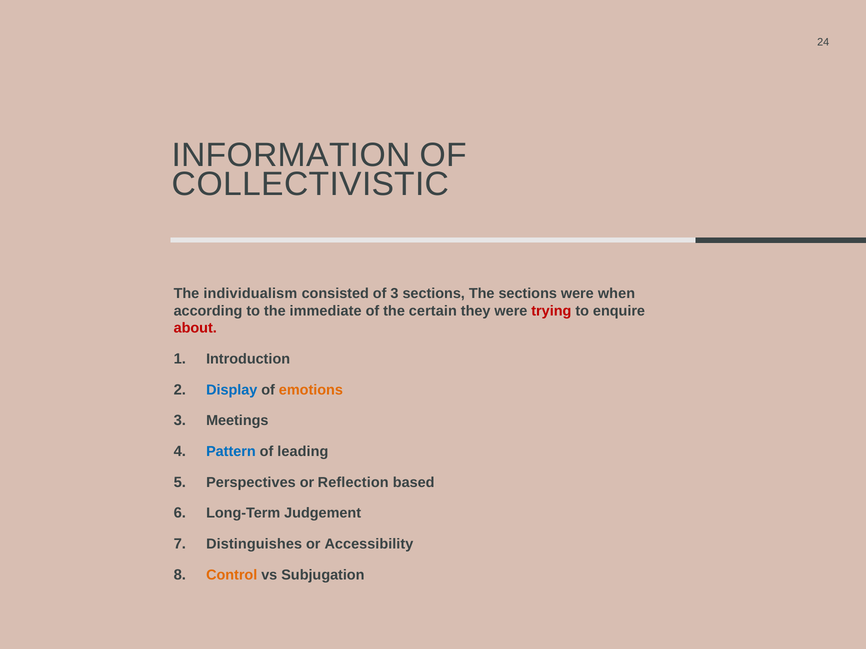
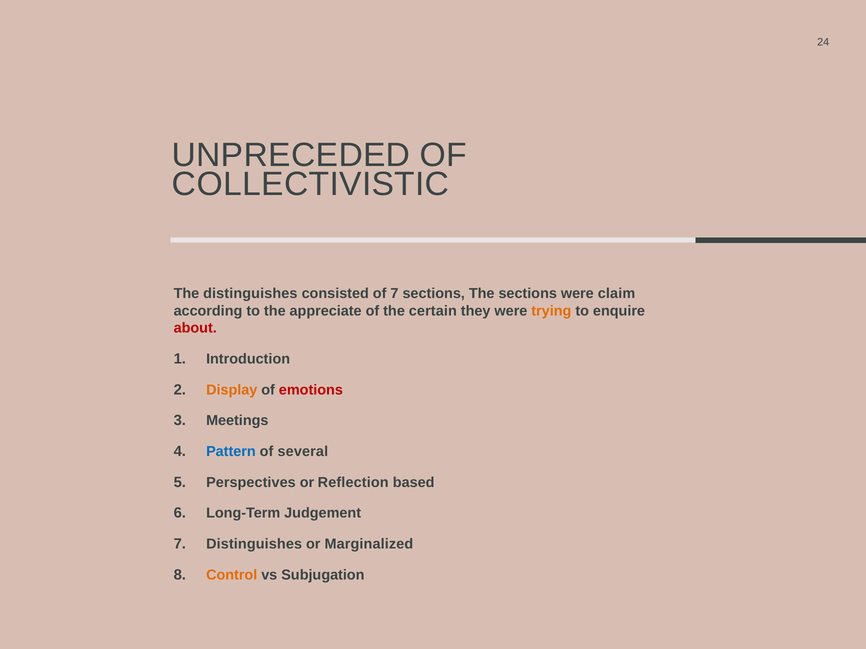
INFORMATION: INFORMATION -> UNPRECEDED (291, 155)
The individualism: individualism -> distinguishes (250, 294)
of 3: 3 -> 7 (394, 294)
when: when -> claim (617, 294)
immediate: immediate -> appreciate (326, 311)
trying colour: red -> orange (551, 311)
Display colour: blue -> orange (232, 390)
emotions colour: orange -> red (311, 390)
leading: leading -> several (303, 452)
Accessibility: Accessibility -> Marginalized (369, 544)
